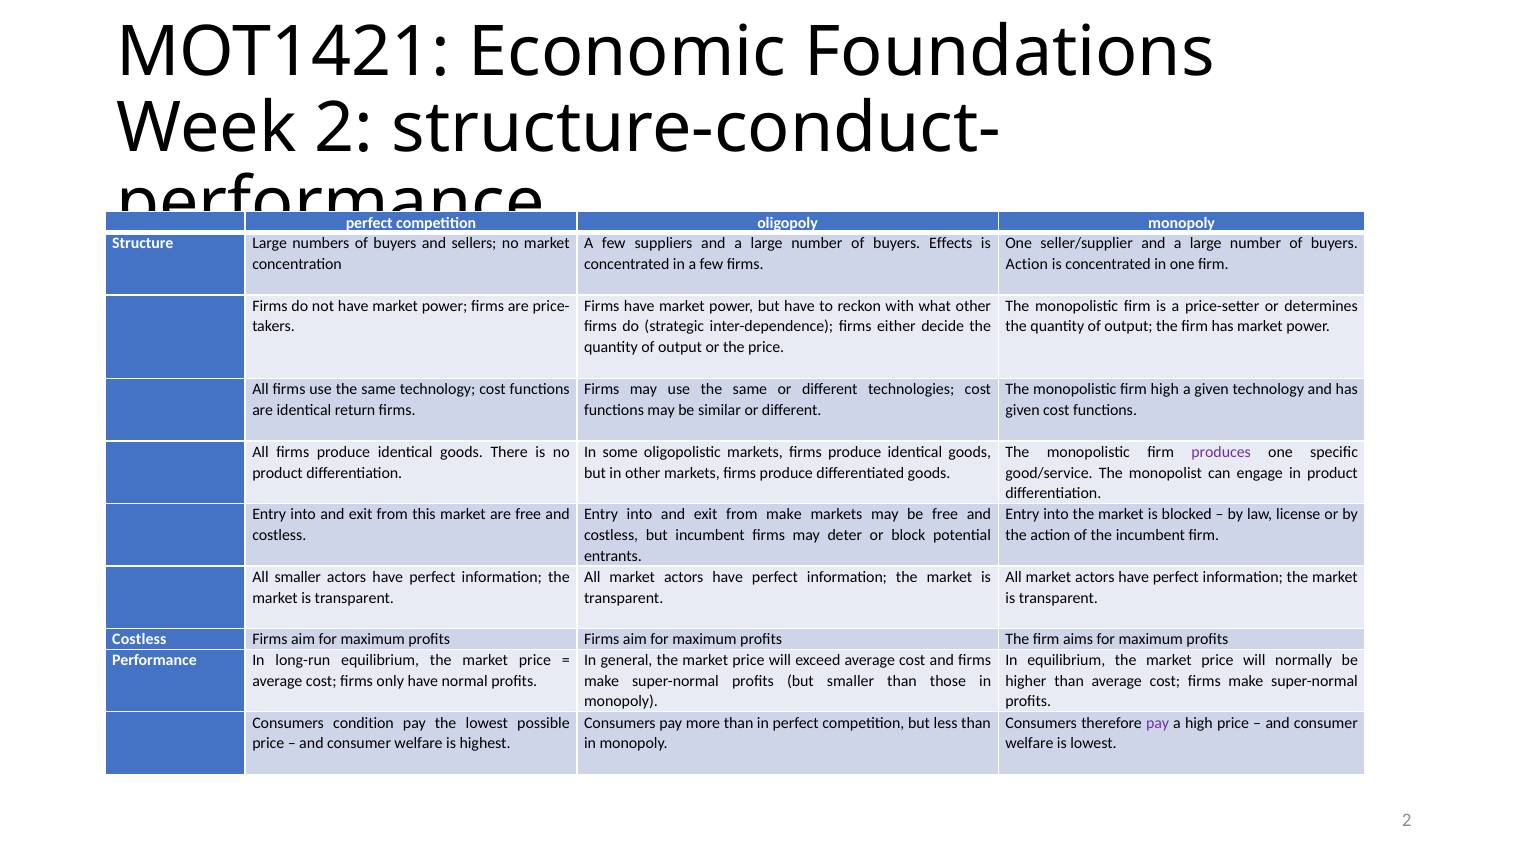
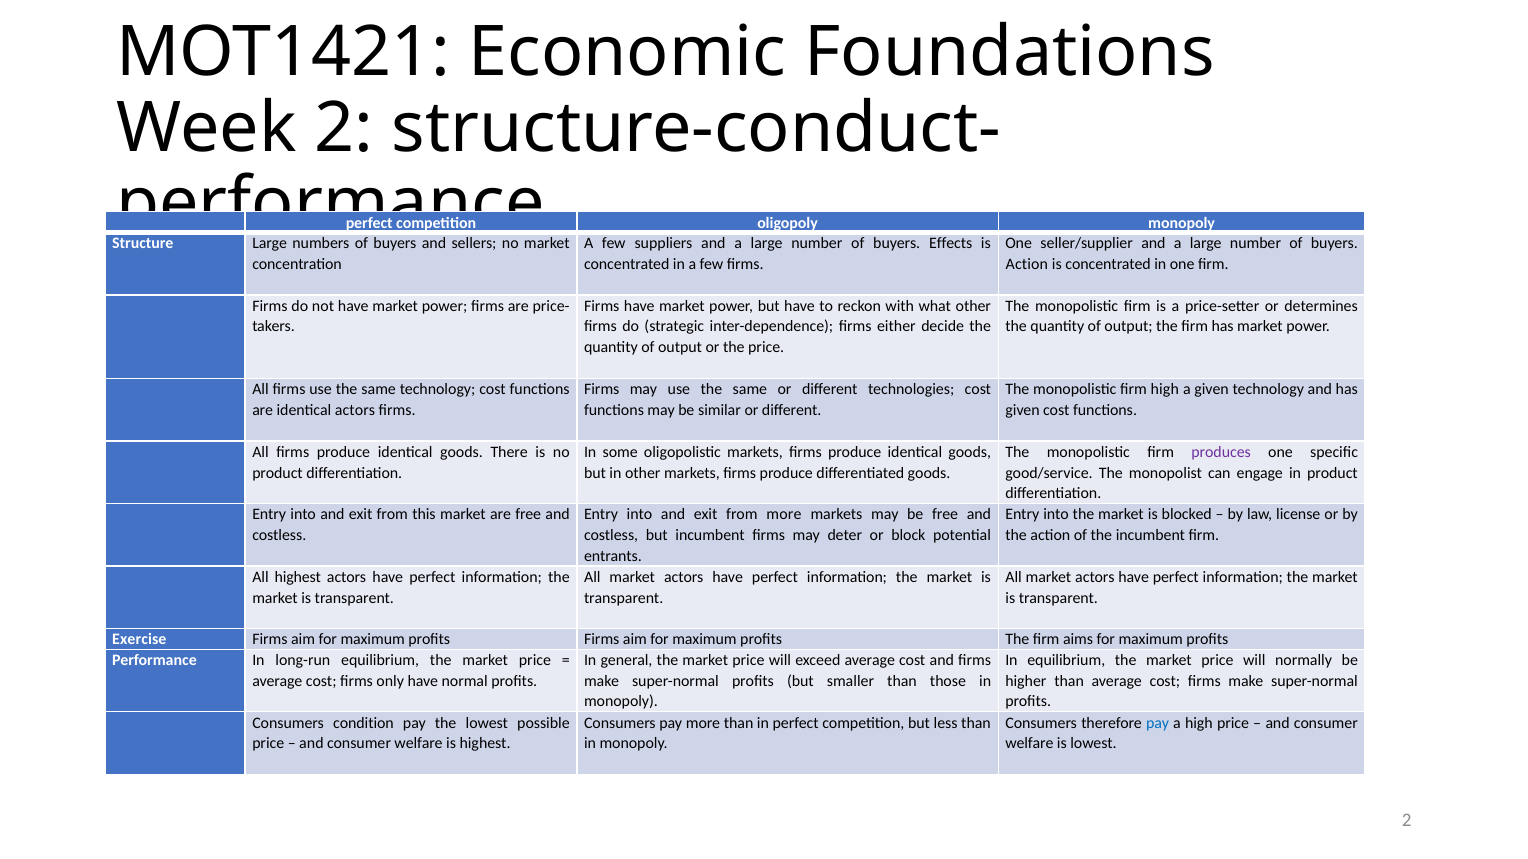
identical return: return -> actors (355, 411)
from make: make -> more (784, 515)
All smaller: smaller -> highest (298, 578)
Costless: Costless -> Exercise (139, 640)
pay colour: purple -> blue (1158, 723)
